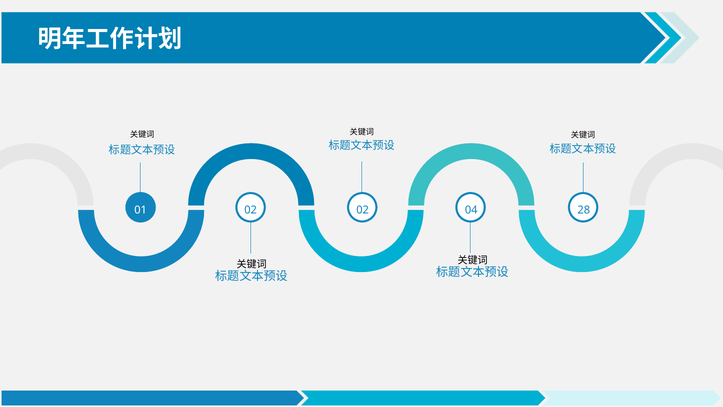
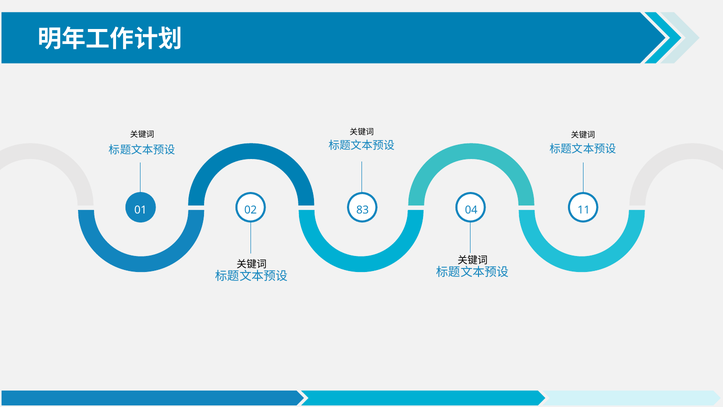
02 02: 02 -> 83 (363, 210)
28: 28 -> 11 (584, 210)
